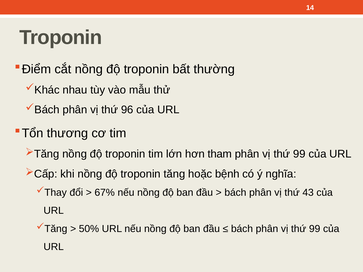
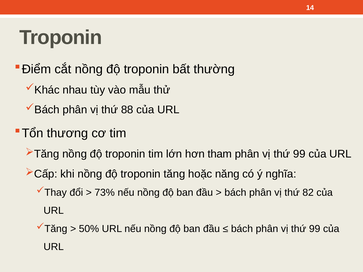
96: 96 -> 88 (127, 110)
bệnh: bệnh -> năng (227, 174)
67%: 67% -> 73% (105, 193)
43: 43 -> 82 (308, 193)
